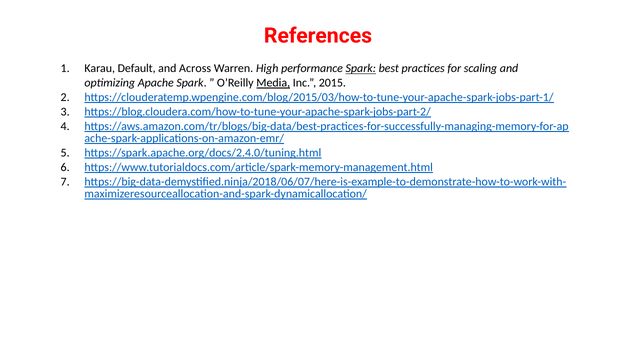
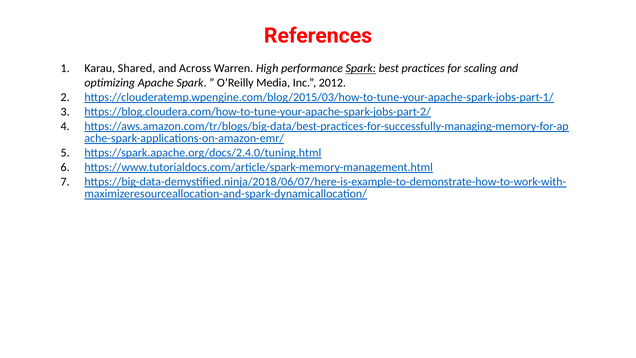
Default: Default -> Shared (137, 68)
Media underline: present -> none (273, 83)
2015: 2015 -> 2012 (332, 83)
